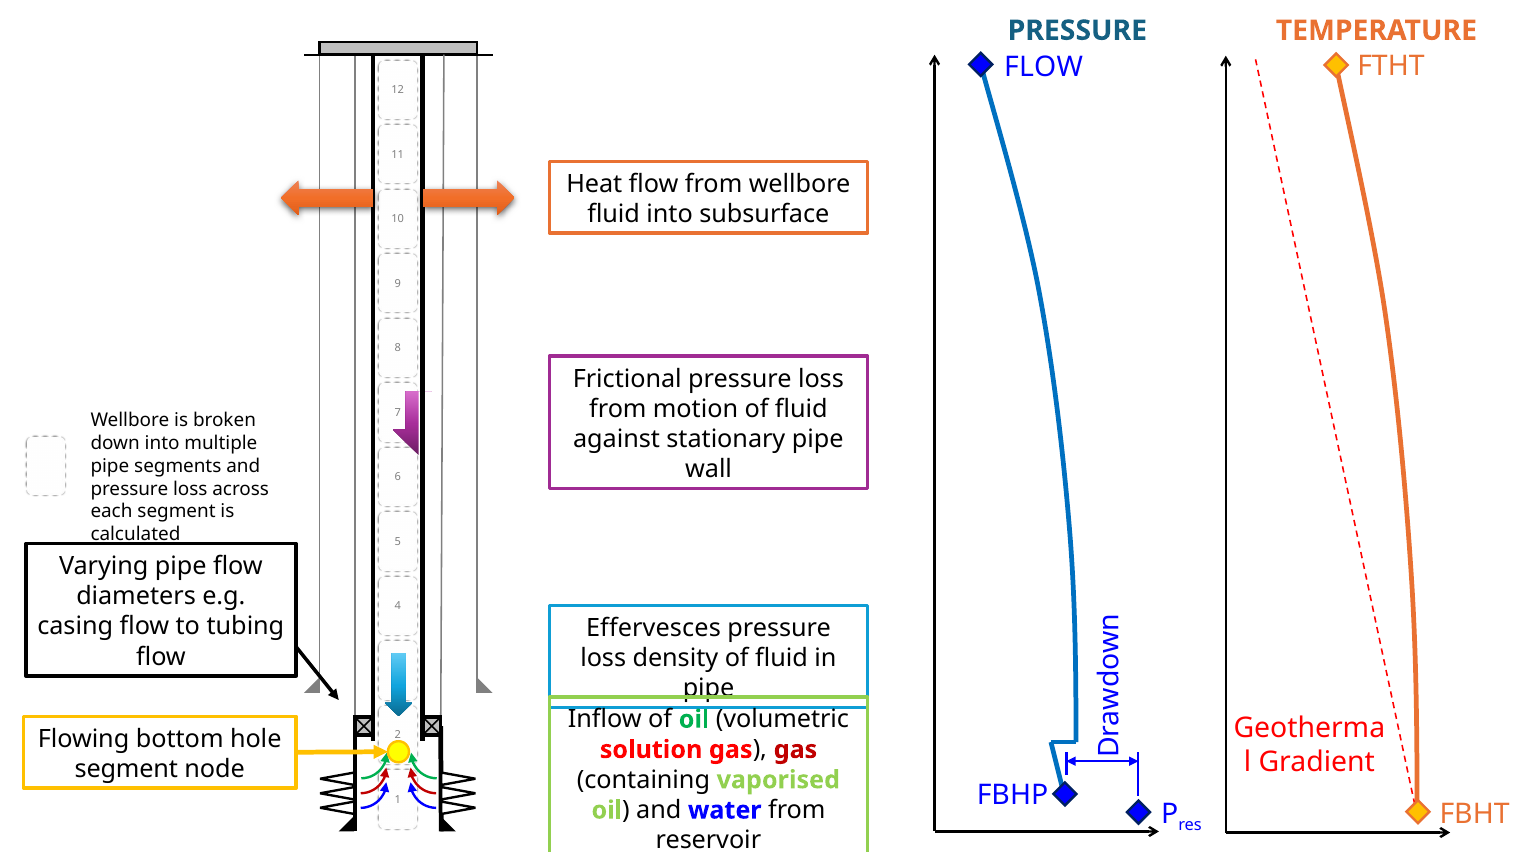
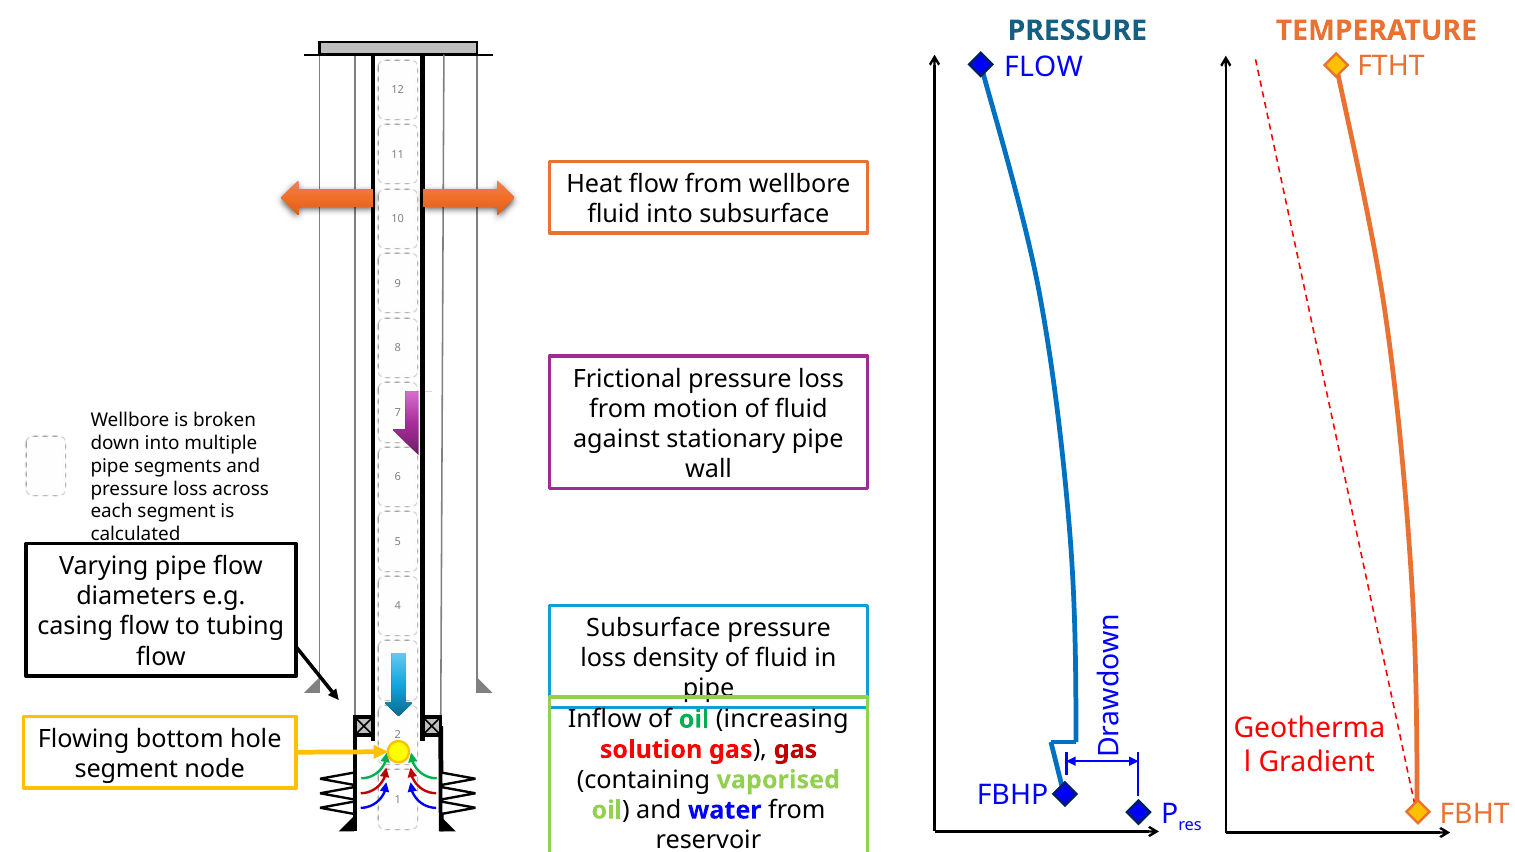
Effervesces: Effervesces -> Subsurface (653, 628)
volumetric: volumetric -> increasing (782, 720)
